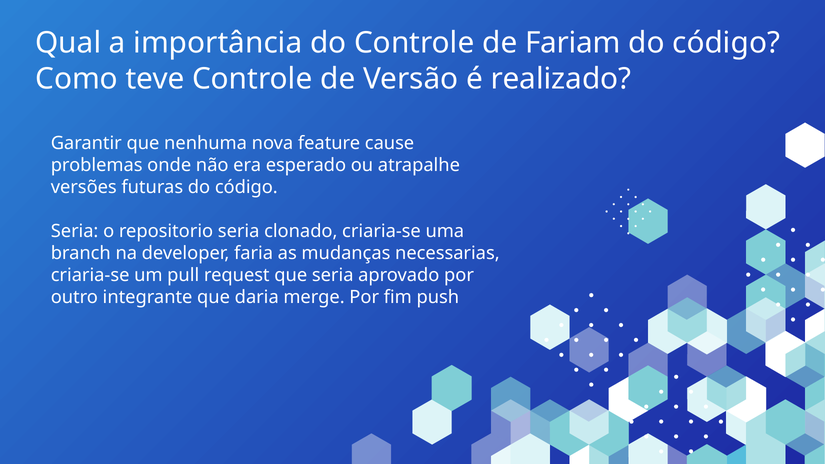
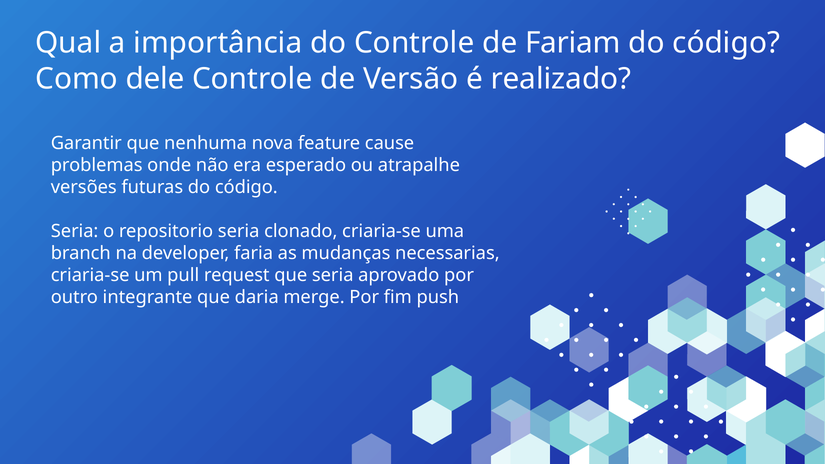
teve: teve -> dele (155, 79)
